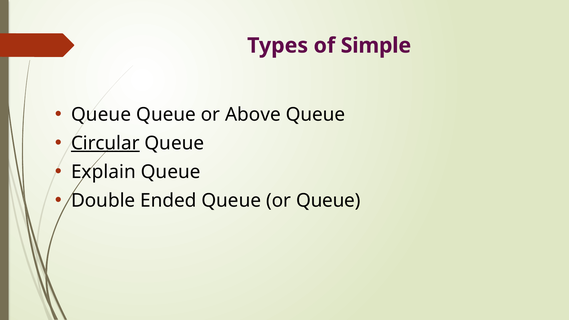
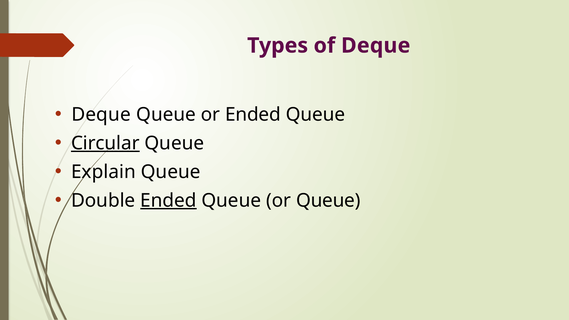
of Simple: Simple -> Deque (376, 46)
Queue: Queue -> Deque (101, 114)
or Above: Above -> Ended (253, 114)
Ended underline: none -> present (168, 201)
